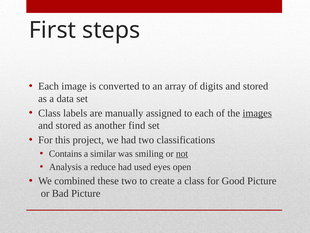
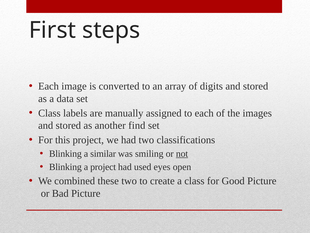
images underline: present -> none (257, 113)
Contains: Contains -> Blinking (65, 153)
Analysis: Analysis -> Blinking (65, 167)
a reduce: reduce -> project (103, 167)
